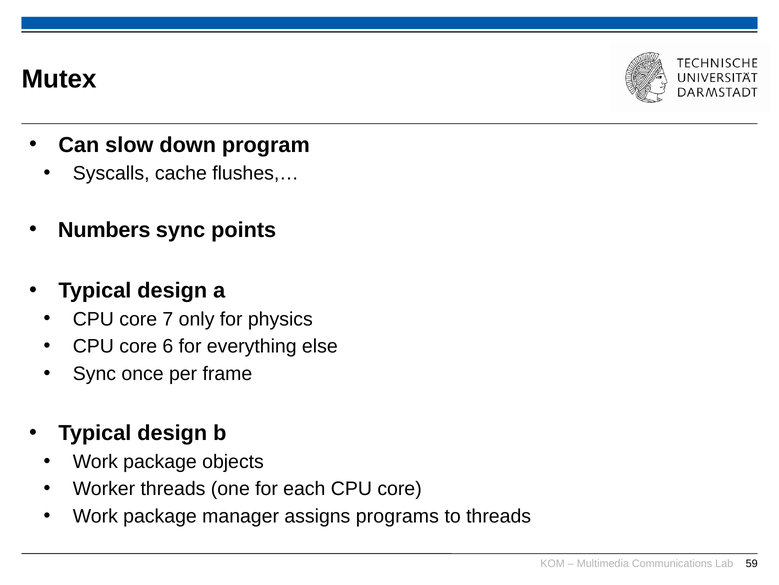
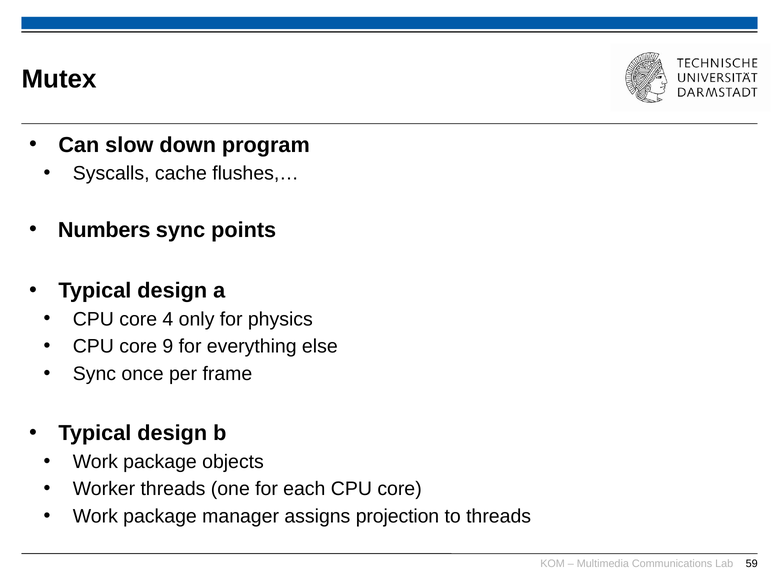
7: 7 -> 4 (168, 319)
6: 6 -> 9 (168, 346)
programs: programs -> projection (397, 516)
